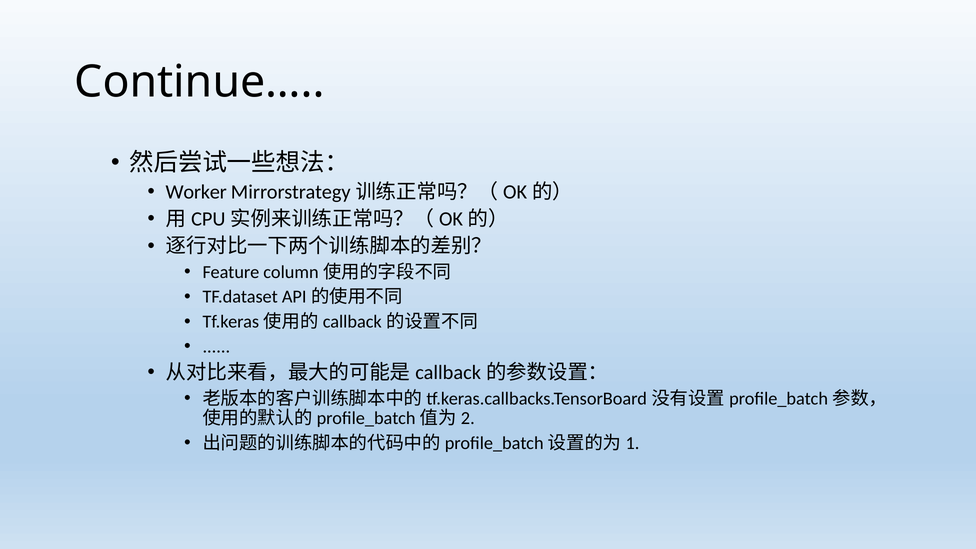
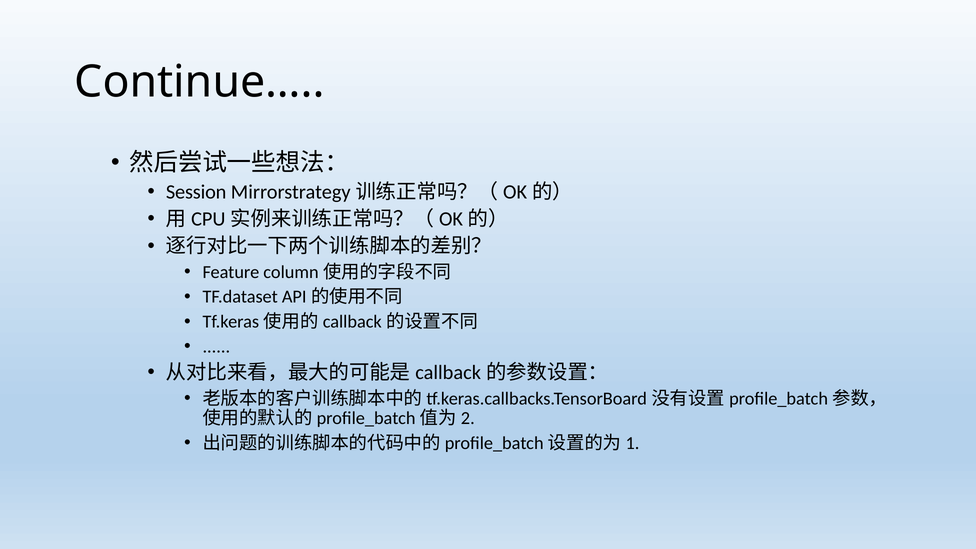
Worker: Worker -> Session (196, 192)
